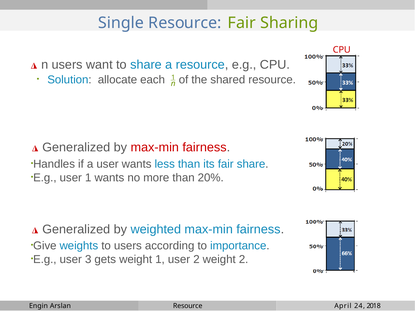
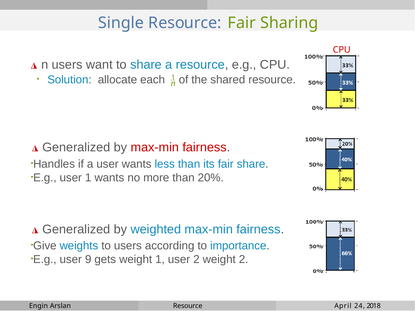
3: 3 -> 9 (88, 260)
